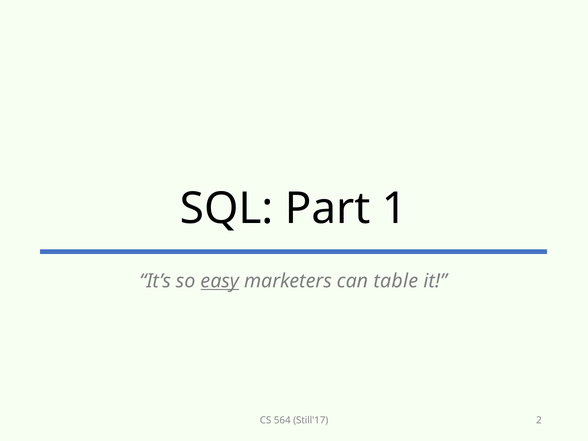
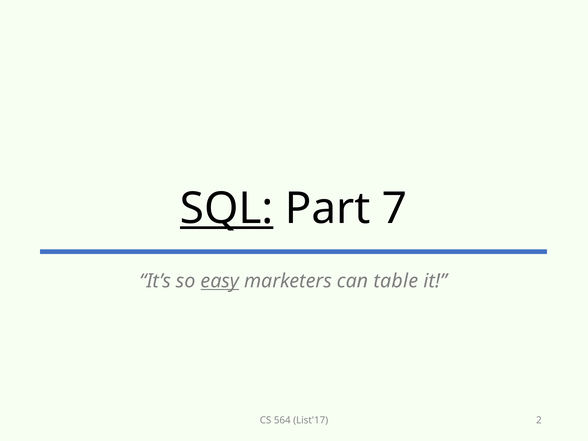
SQL underline: none -> present (227, 209)
1: 1 -> 7 (394, 209)
Still'17: Still'17 -> List'17 (311, 420)
